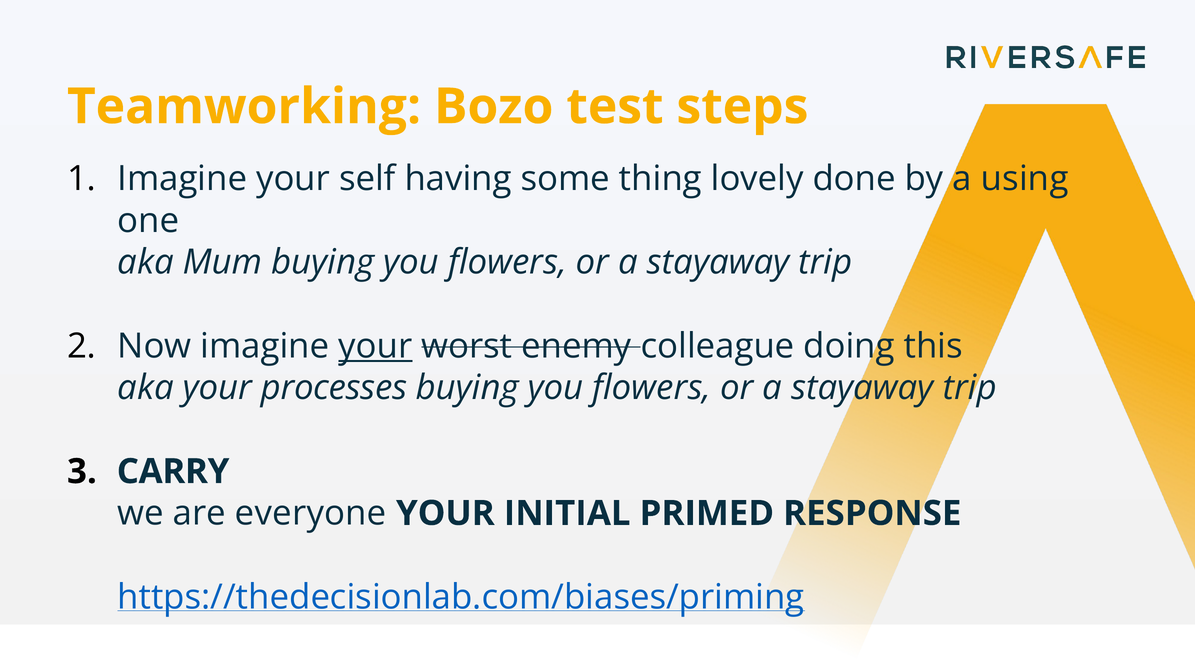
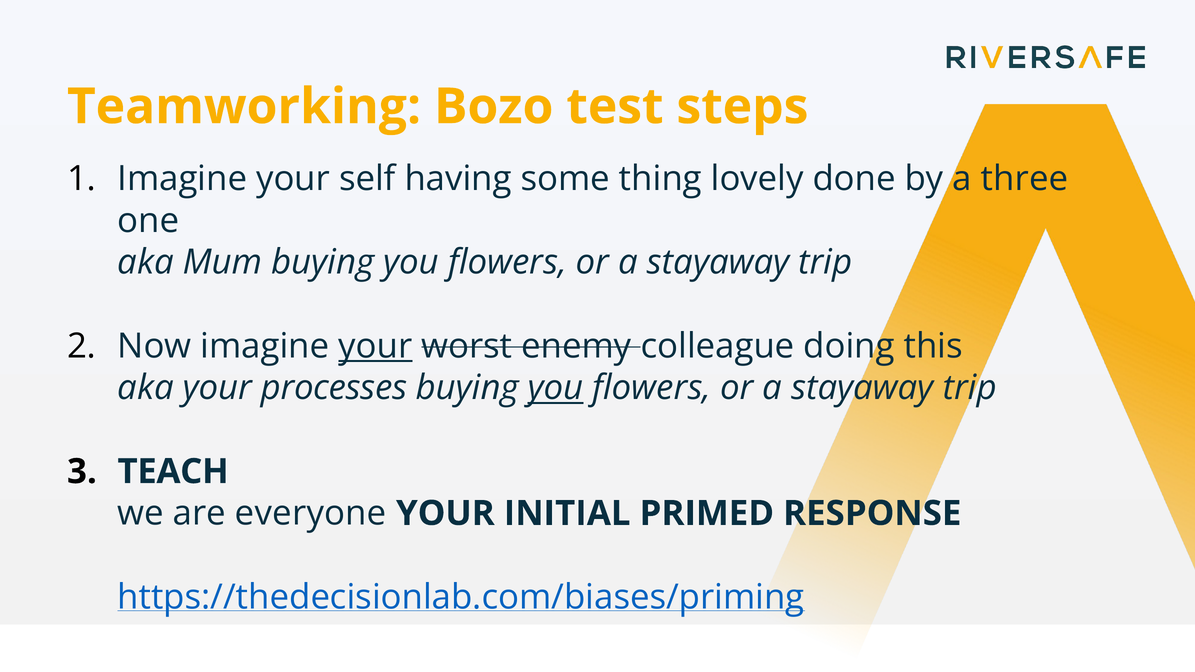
using: using -> three (1025, 179)
you underline: none -> present (555, 388)
CARRY: CARRY -> TEACH (173, 472)
